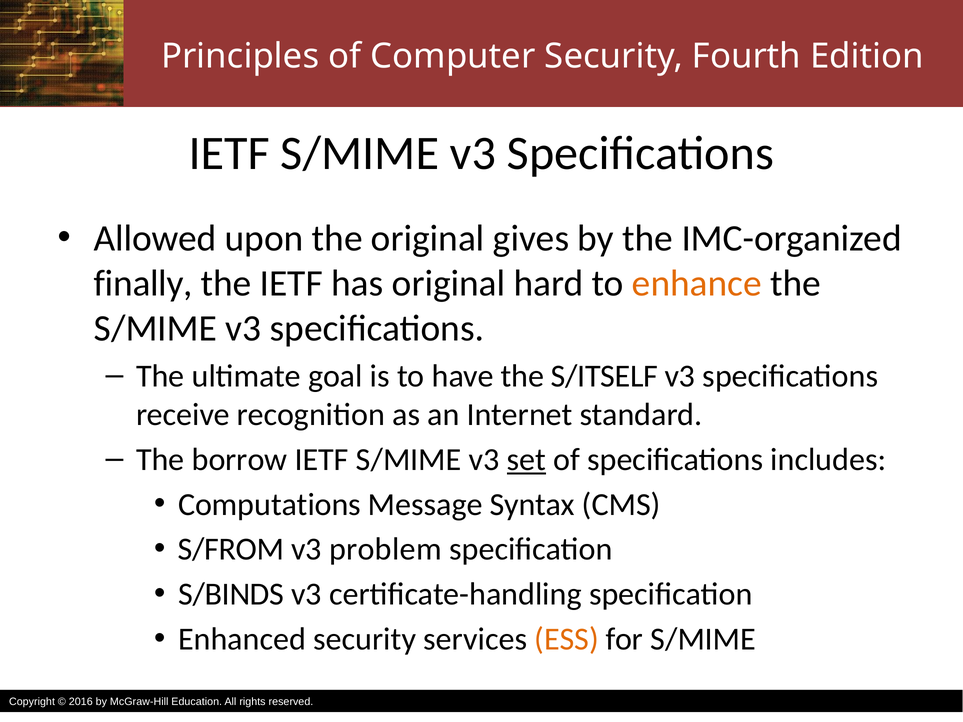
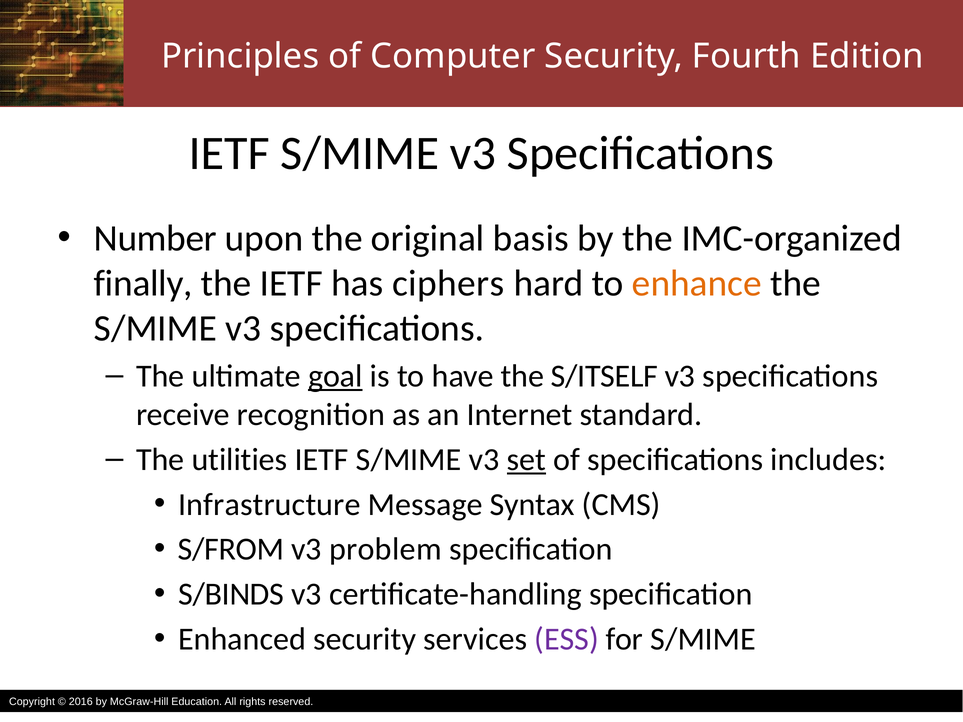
Allowed: Allowed -> Number (155, 239)
gives: gives -> basis (531, 239)
has original: original -> ciphers (448, 284)
goal underline: none -> present (335, 376)
borrow: borrow -> utilities (240, 460)
Computations: Computations -> Infrastructure (269, 505)
ESS colour: orange -> purple (567, 639)
